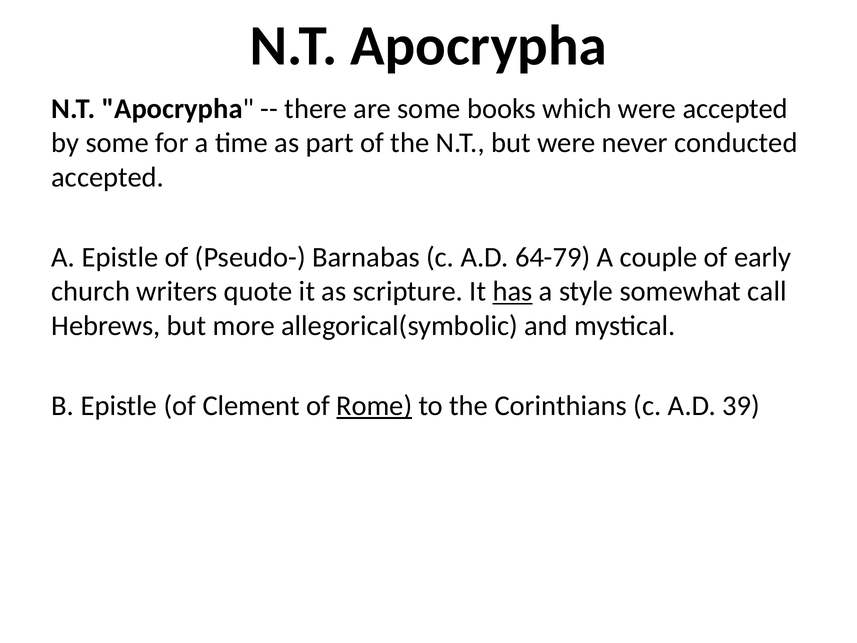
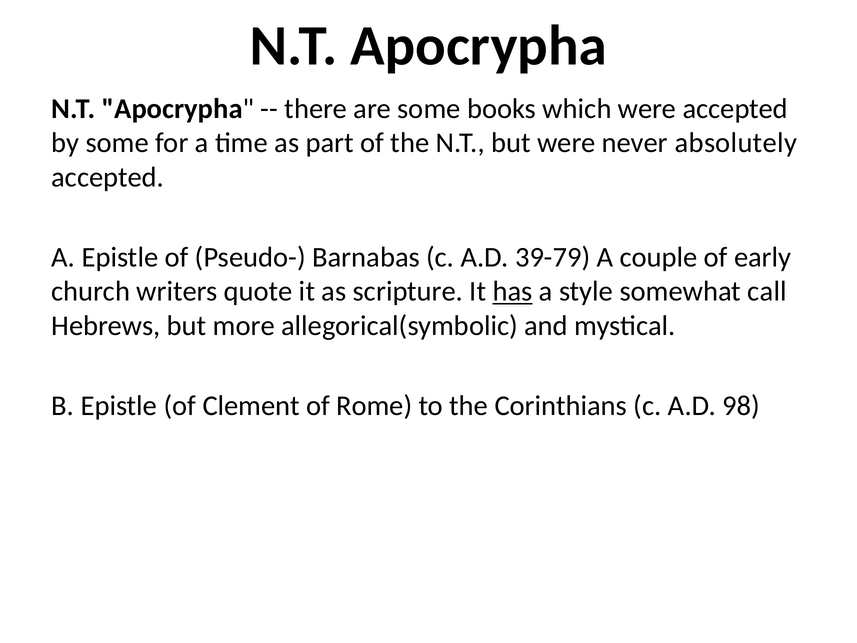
conducted: conducted -> absolutely (736, 143)
64-79: 64-79 -> 39-79 (553, 257)
Rome underline: present -> none (374, 406)
39: 39 -> 98 (741, 406)
